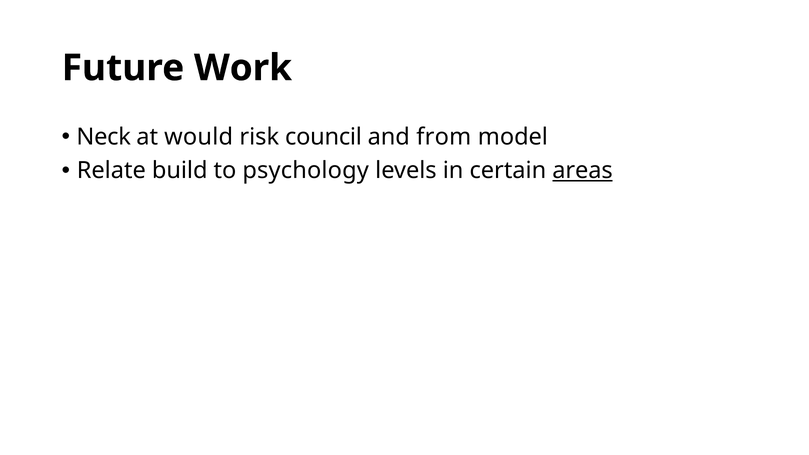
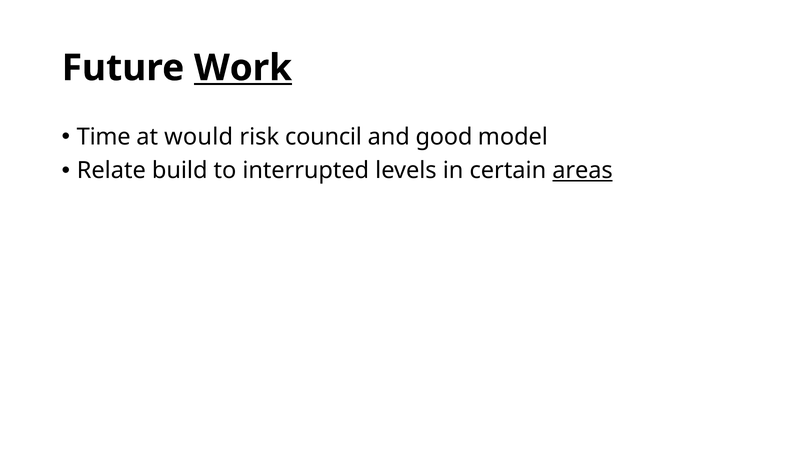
Work underline: none -> present (243, 68)
Neck: Neck -> Time (104, 137)
from: from -> good (444, 137)
psychology: psychology -> interrupted (306, 171)
